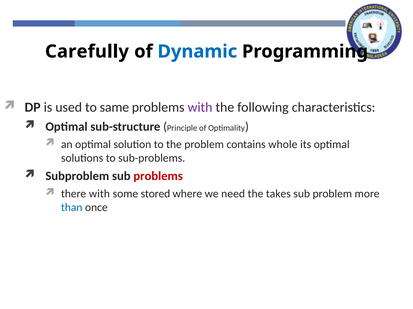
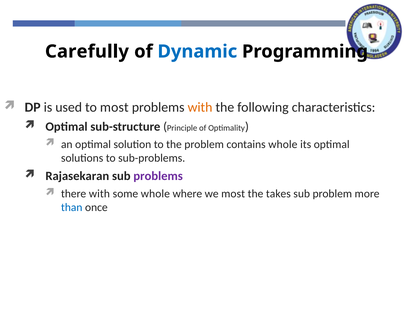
to same: same -> most (114, 108)
with colour: purple -> orange (200, 108)
Subproblem: Subproblem -> Rajasekaran (77, 176)
problems colour: red -> purple (158, 176)
some stored: stored -> whole (155, 194)
we need: need -> most (233, 194)
